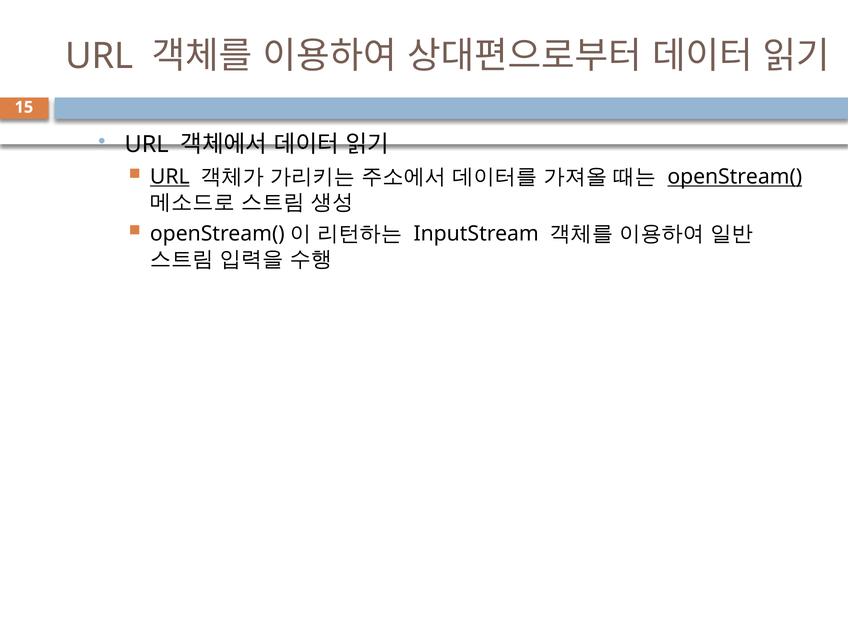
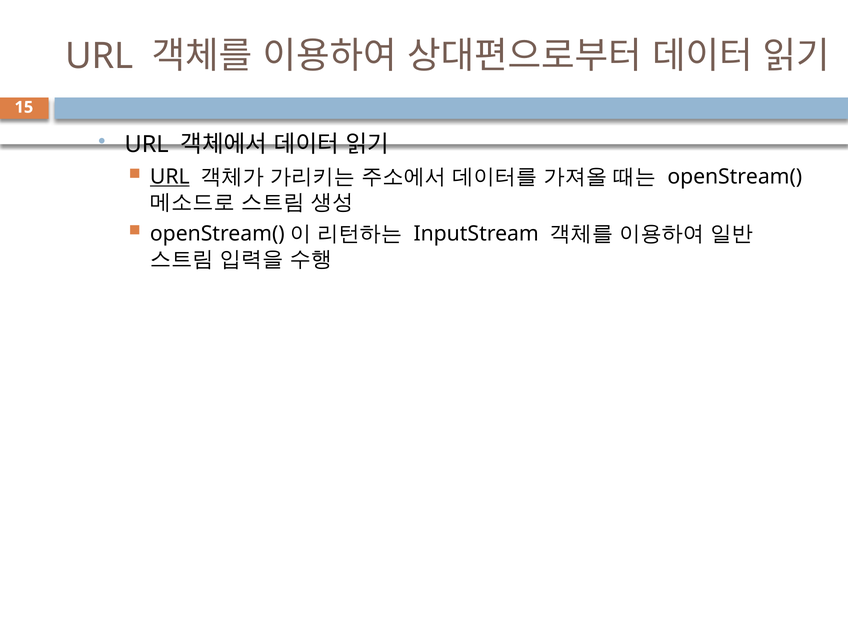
openStream( underline: present -> none (735, 177)
